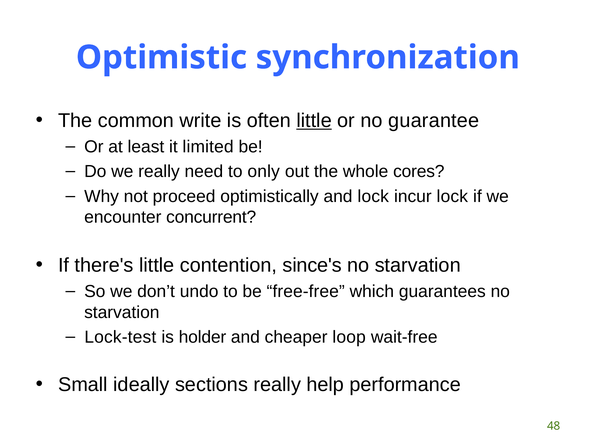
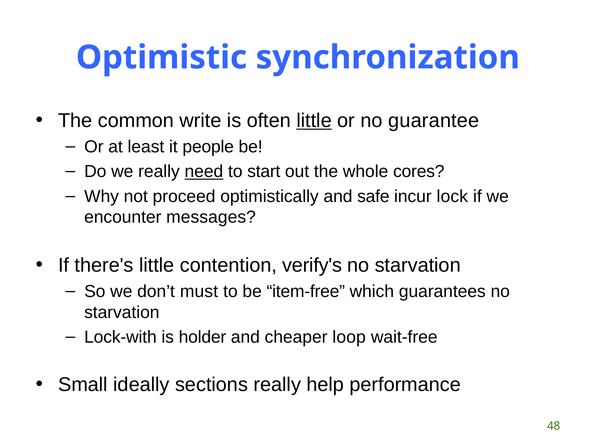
limited: limited -> people (208, 147)
need underline: none -> present (204, 172)
only: only -> start (264, 172)
and lock: lock -> safe (373, 196)
concurrent: concurrent -> messages (211, 217)
since's: since's -> verify's (312, 265)
undo: undo -> must (199, 291)
free-free: free-free -> item-free (306, 291)
Lock-test: Lock-test -> Lock-with (120, 337)
